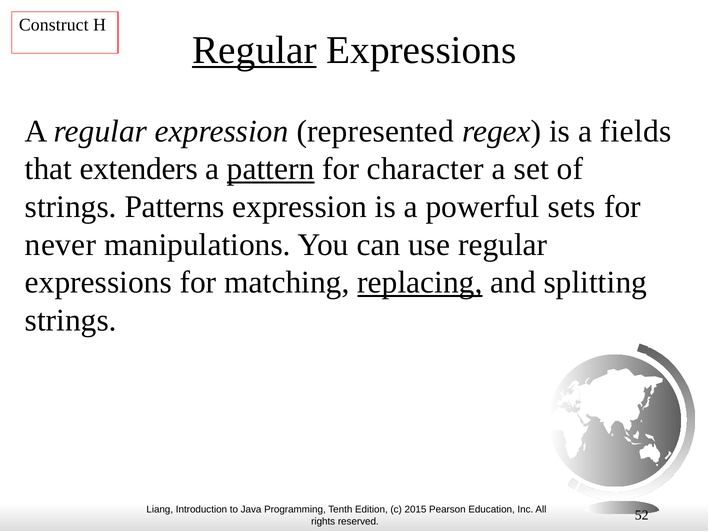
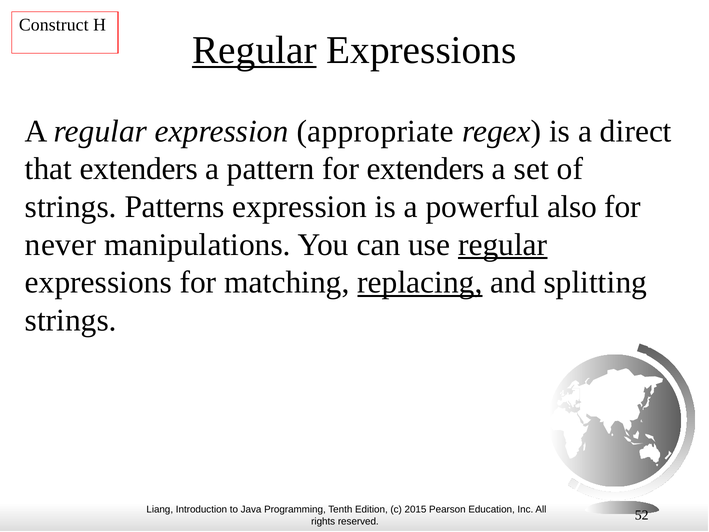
represented: represented -> appropriate (375, 131)
fields: fields -> direct (636, 131)
pattern underline: present -> none (271, 169)
for character: character -> extenders (426, 169)
sets: sets -> also (572, 207)
regular underline: none -> present (503, 245)
